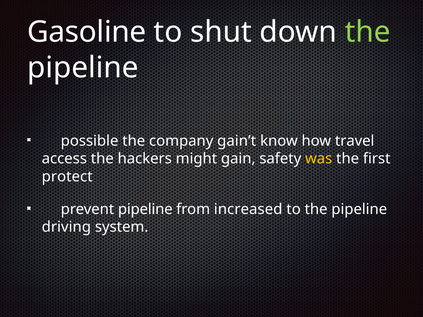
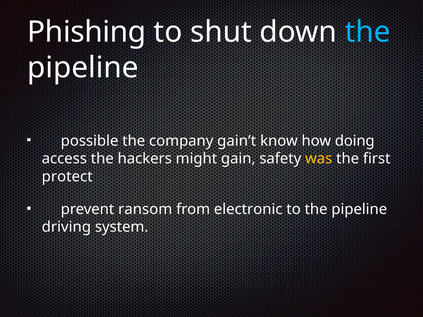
Gasoline: Gasoline -> Phishing (87, 32)
the colour: light green -> light blue (368, 32)
travel: travel -> doing (355, 141)
prevent pipeline: pipeline -> ransom (145, 209)
increased: increased -> electronic (248, 209)
